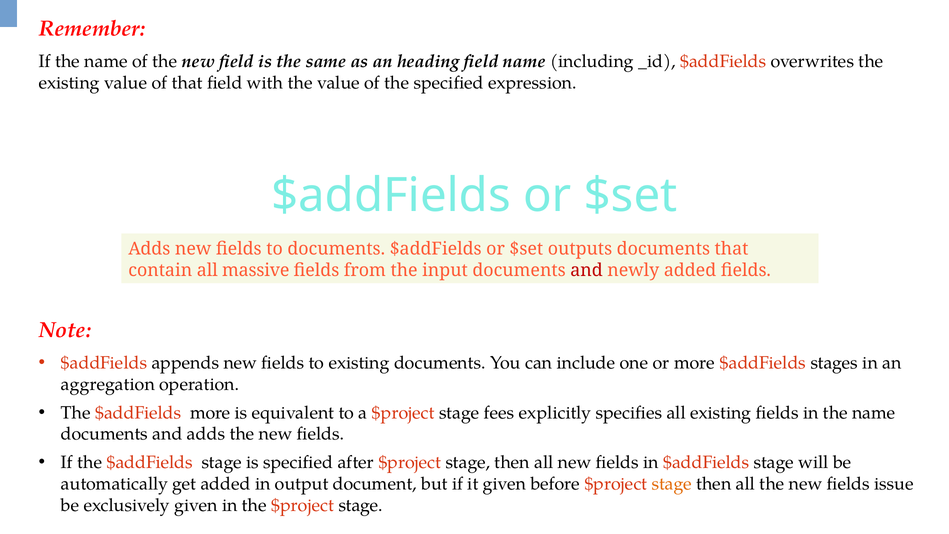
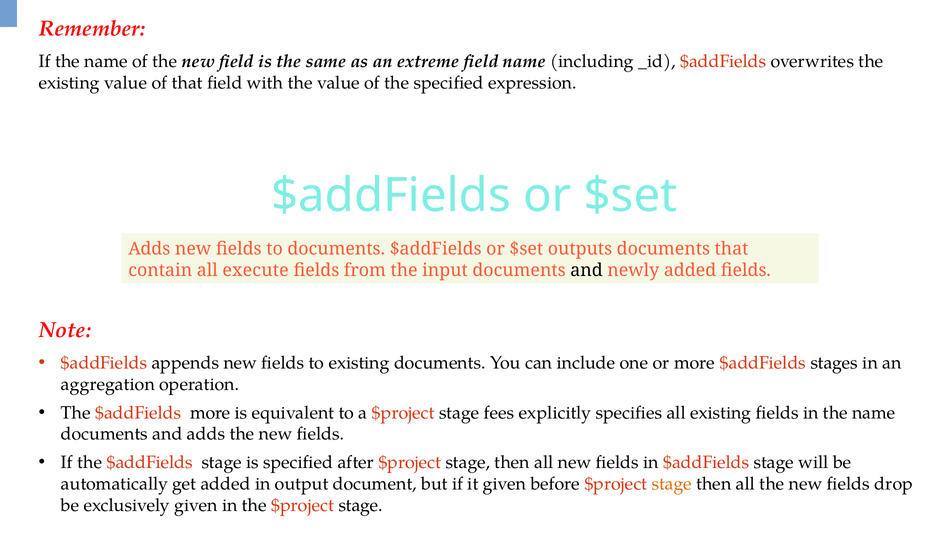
heading: heading -> extreme (428, 61)
massive: massive -> execute (256, 270)
and colour: red -> black (587, 270)
issue: issue -> drop (894, 484)
